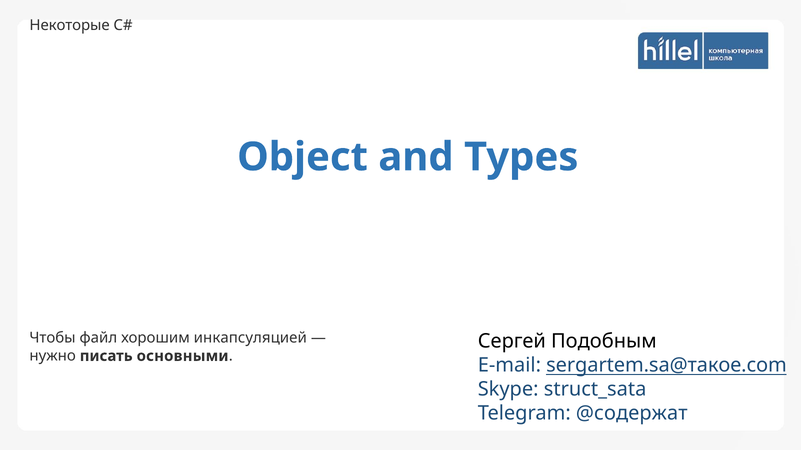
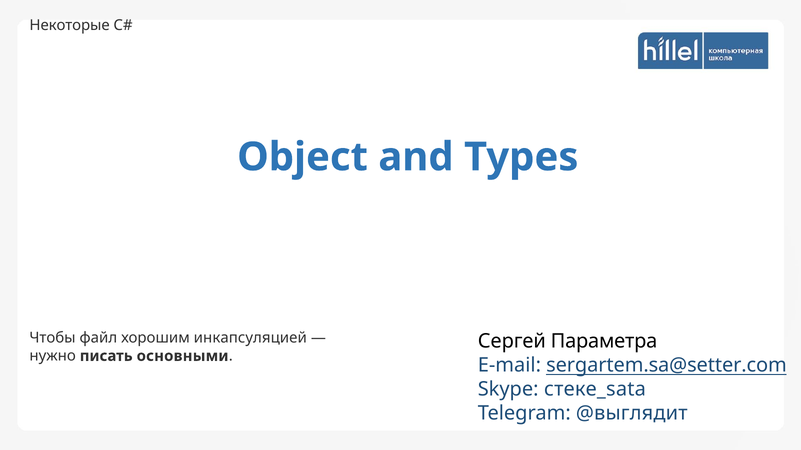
Подобным: Подобным -> Параметра (604, 342)
sergartem.sa@такое.com: sergartem.sa@такое.com -> sergartem.sa@setter.com (667, 366)
struct_sata: struct_sata -> стеке_sata (595, 390)
@содержат: @содержат -> @выглядит (632, 414)
